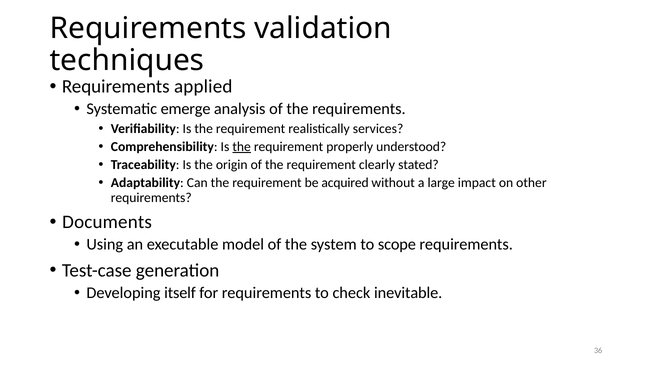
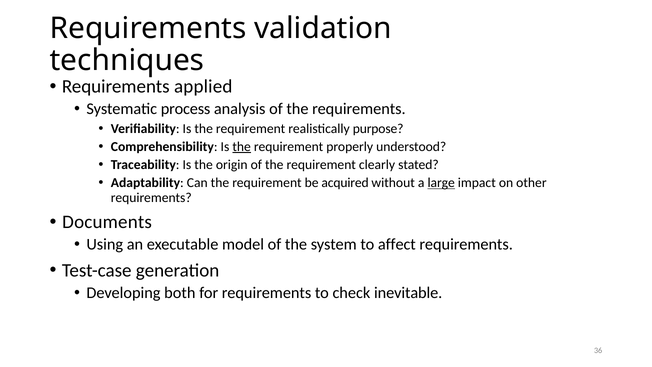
emerge: emerge -> process (186, 109)
services: services -> purpose (378, 129)
large underline: none -> present (441, 183)
scope: scope -> affect (397, 244)
itself: itself -> both (180, 293)
